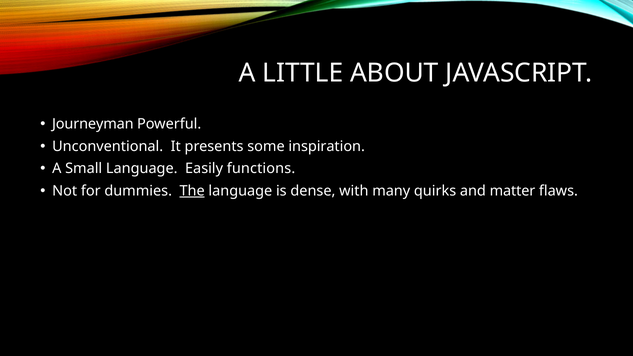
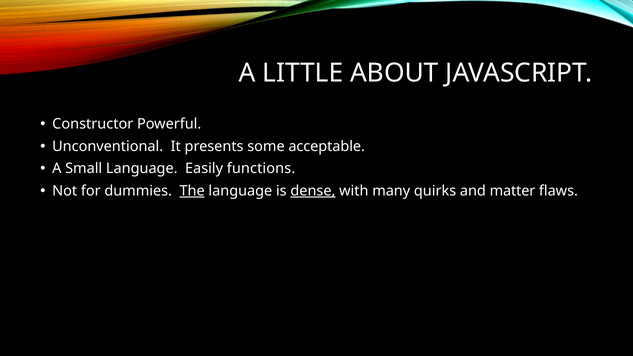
Journeyman: Journeyman -> Constructor (93, 124)
inspiration: inspiration -> acceptable (327, 146)
dense underline: none -> present (313, 191)
